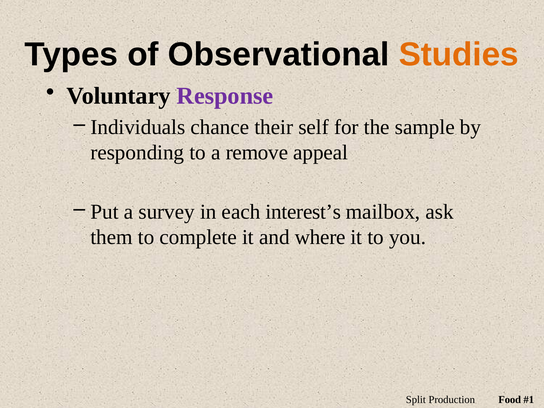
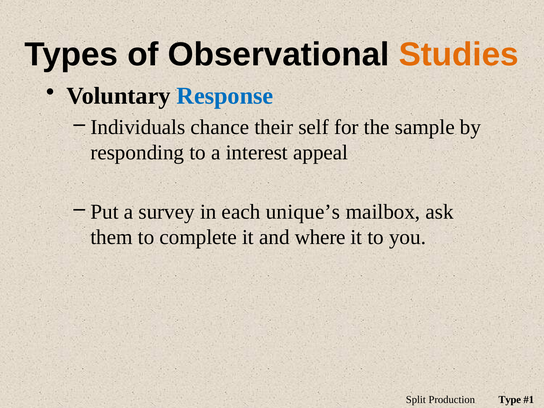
Response colour: purple -> blue (225, 96)
remove: remove -> interest (257, 153)
interest’s: interest’s -> unique’s (303, 212)
Food: Food -> Type (510, 400)
